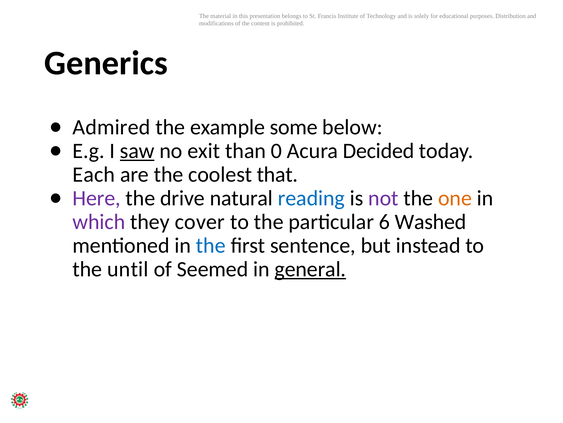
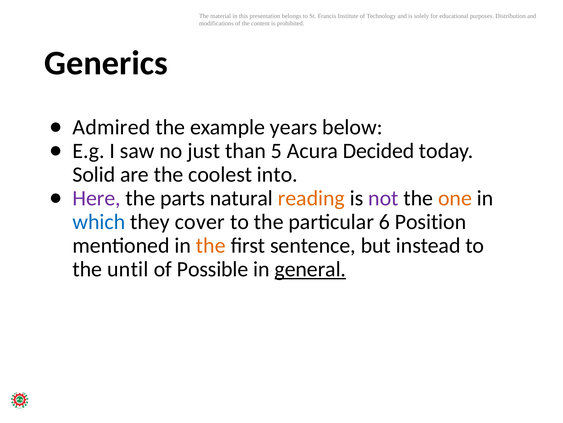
some: some -> years (294, 127)
saw underline: present -> none (137, 151)
exit: exit -> just (204, 151)
0: 0 -> 5 (276, 151)
Each: Each -> Solid (94, 174)
that: that -> into (277, 174)
drive: drive -> parts (183, 198)
reading colour: blue -> orange (311, 198)
which colour: purple -> blue (99, 222)
Washed: Washed -> Position (431, 222)
the colour: blue -> orange (211, 245)
Seemed: Seemed -> Possible (213, 269)
